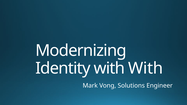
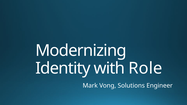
with With: With -> Role (145, 68)
